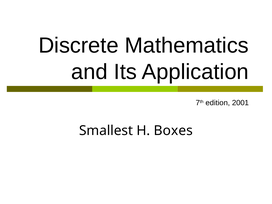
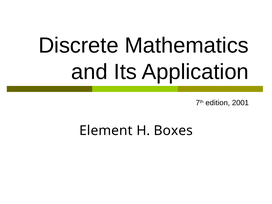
Smallest: Smallest -> Element (106, 131)
